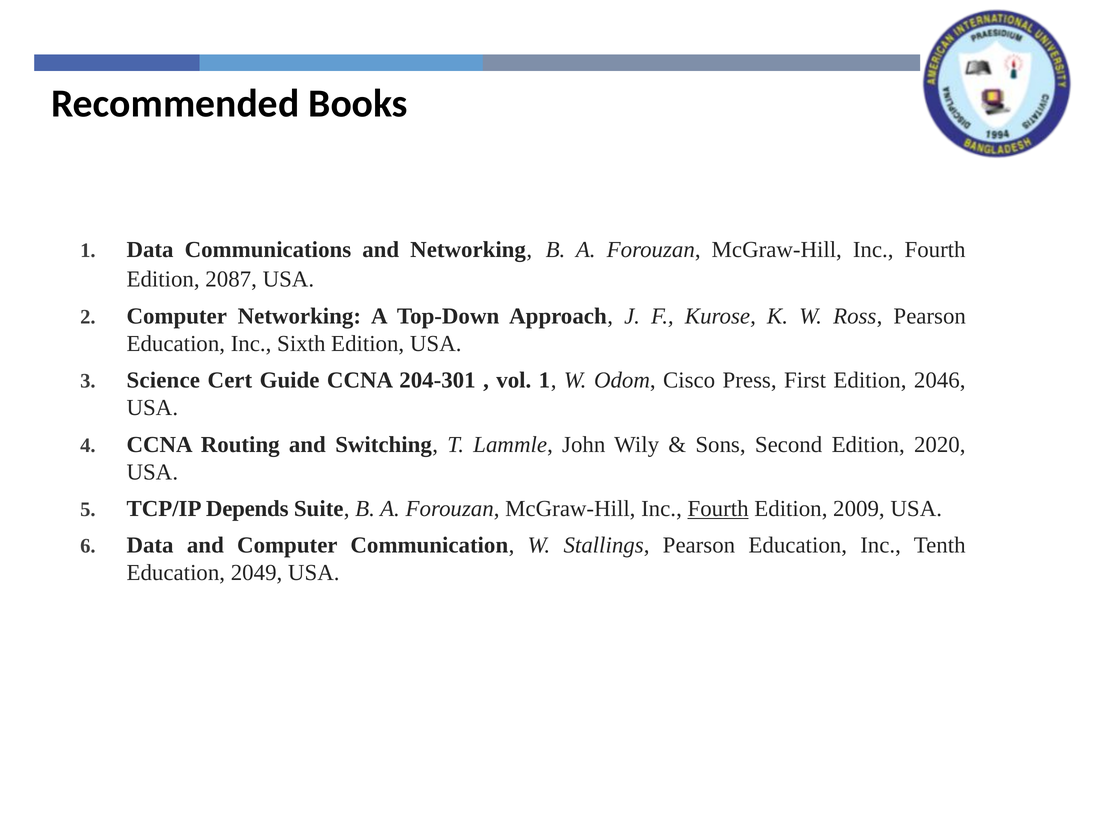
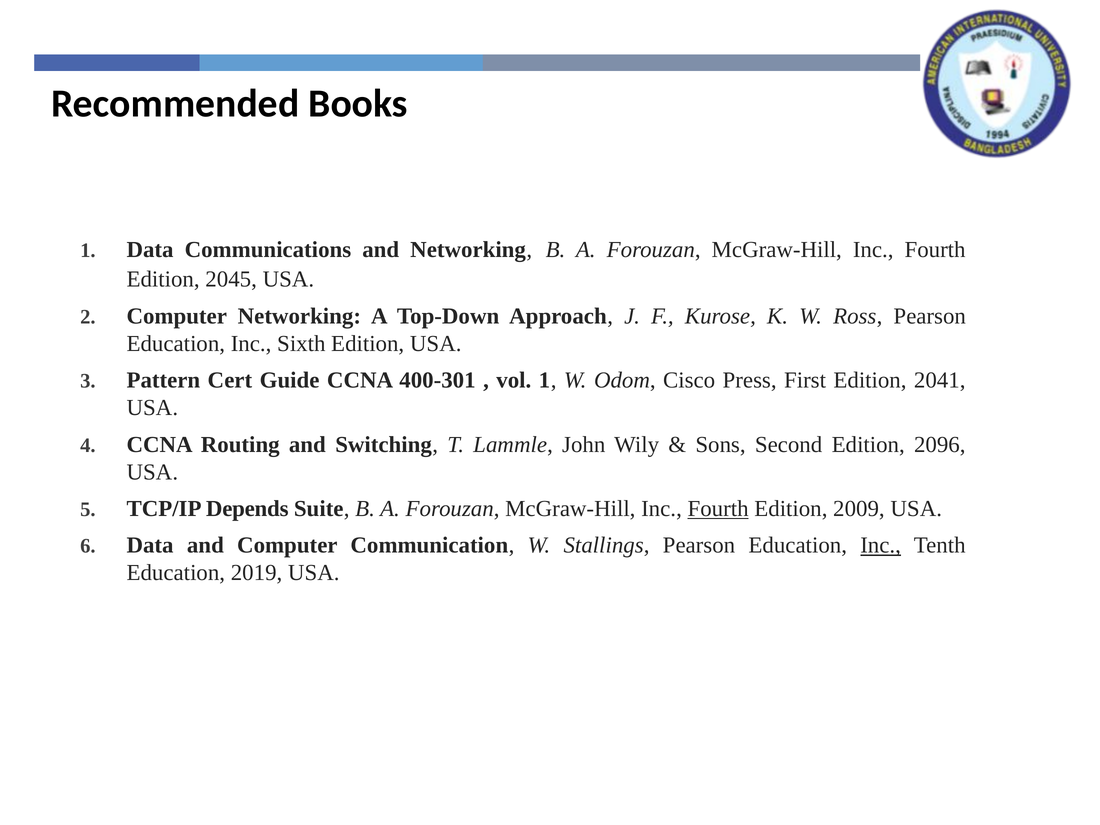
2087: 2087 -> 2045 (231, 279)
Science: Science -> Pattern (163, 380)
204-301: 204-301 -> 400-301 (437, 380)
2046: 2046 -> 2041 (940, 380)
2020: 2020 -> 2096 (940, 444)
Inc underline: none -> present (881, 545)
2049: 2049 -> 2019 (257, 573)
